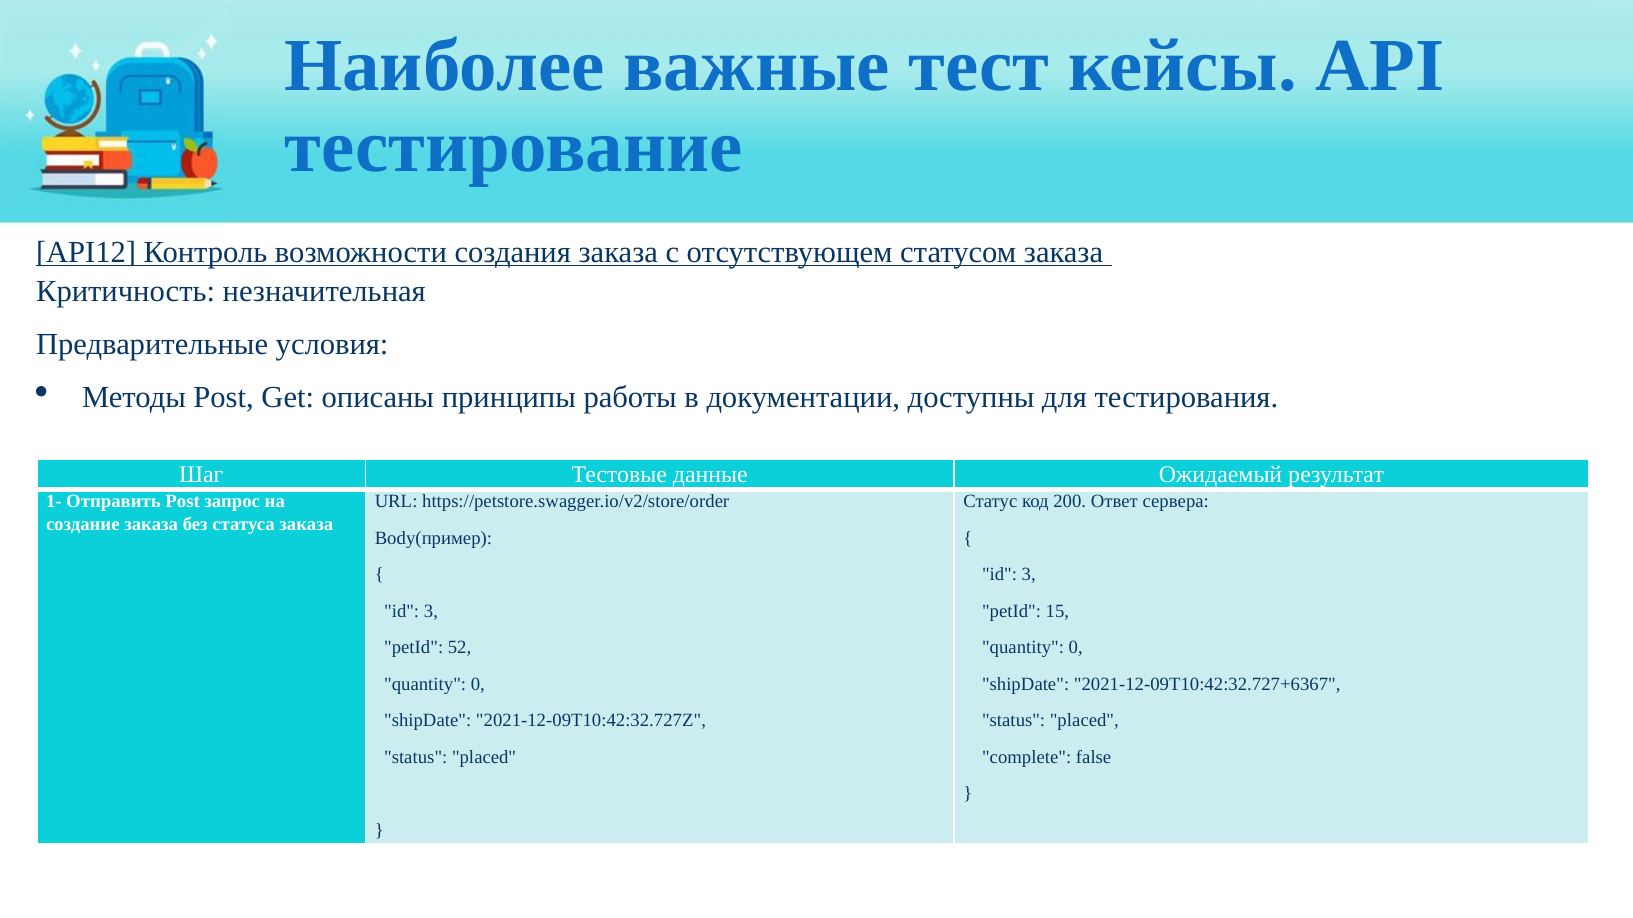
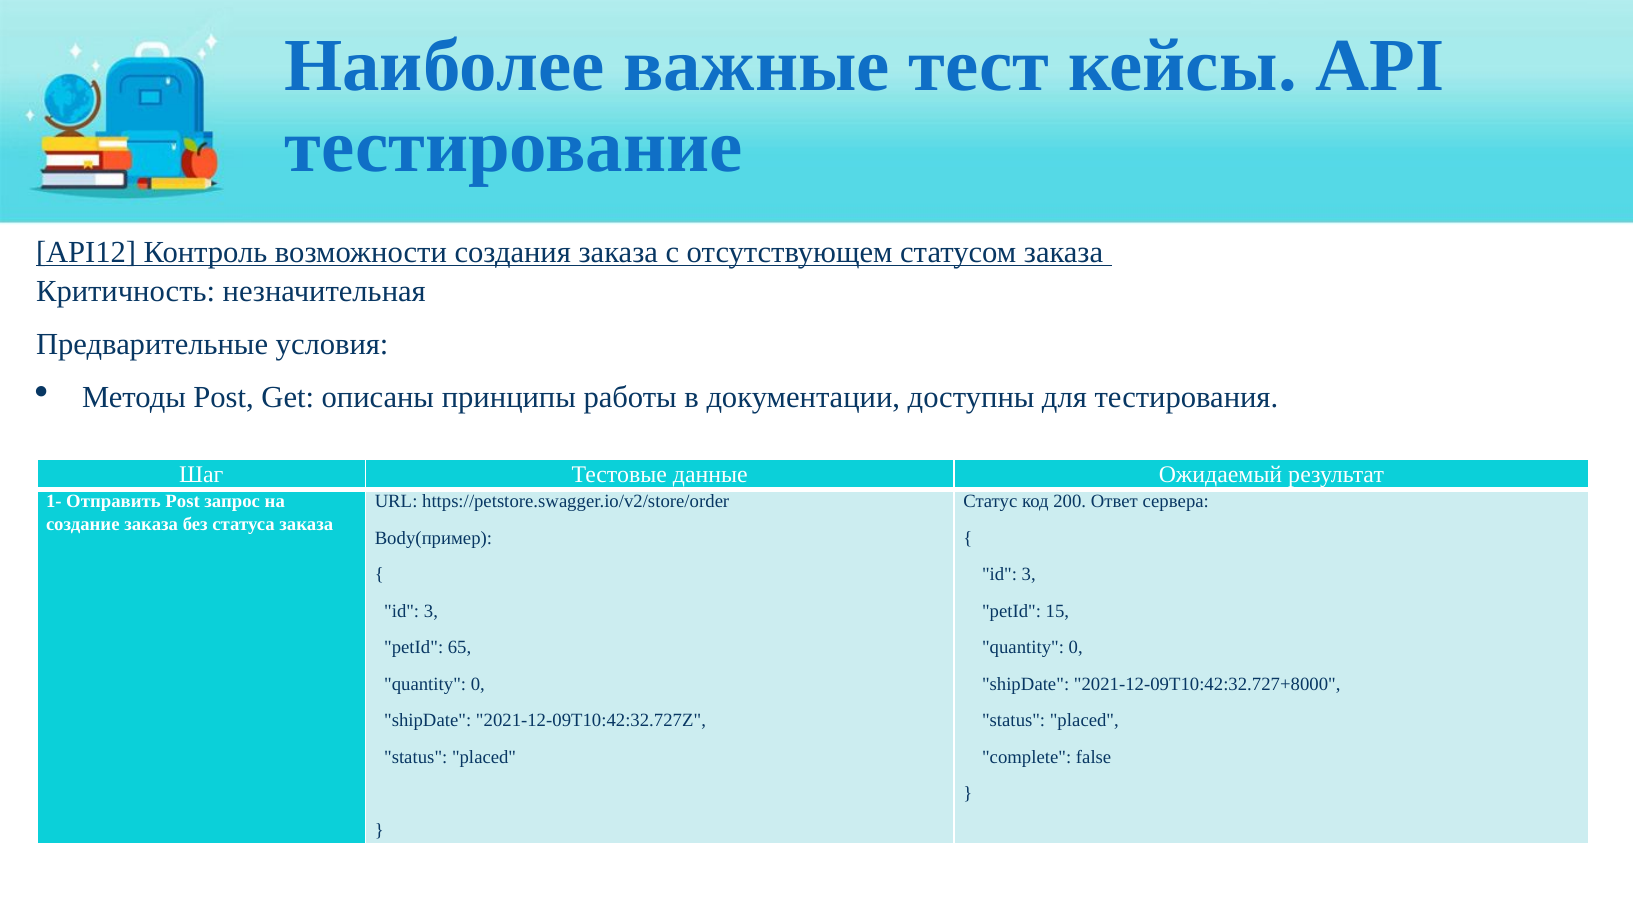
52: 52 -> 65 (460, 648)
2021-12-09T10:42:32.727+6367: 2021-12-09T10:42:32.727+6367 -> 2021-12-09T10:42:32.727+8000 (1207, 685)
